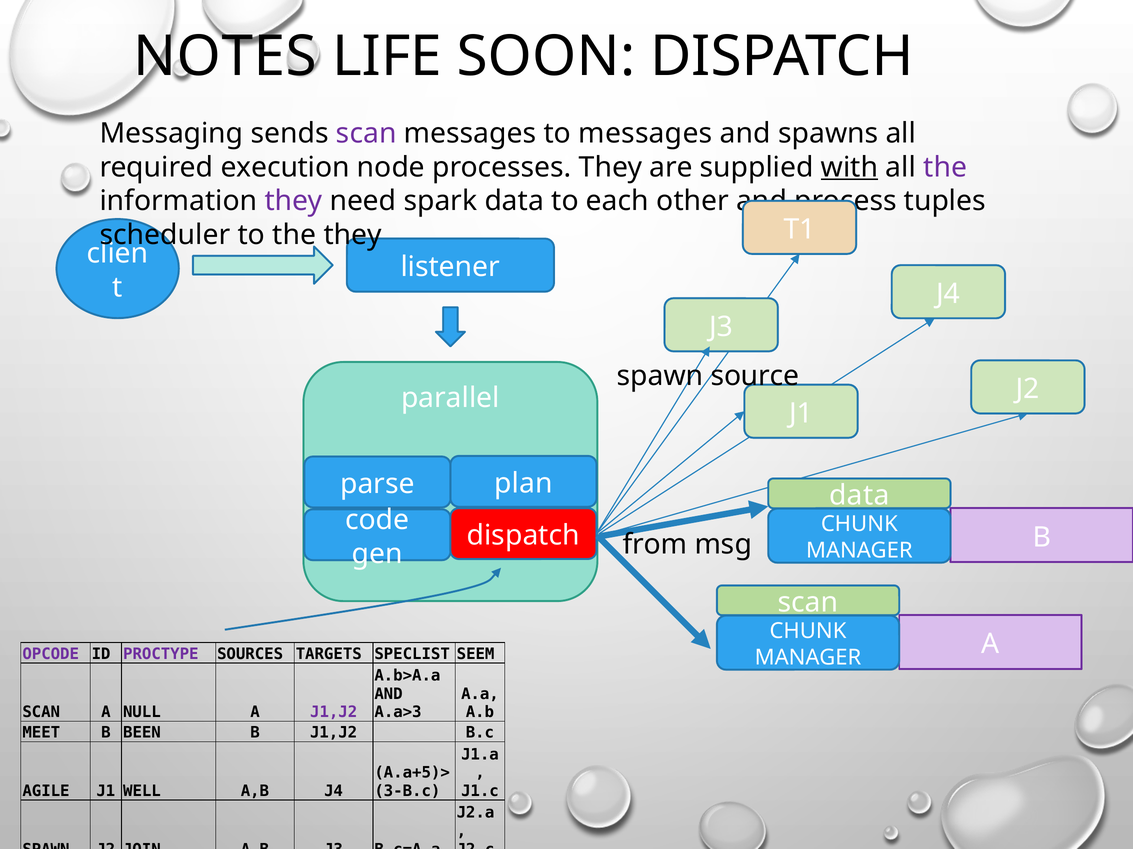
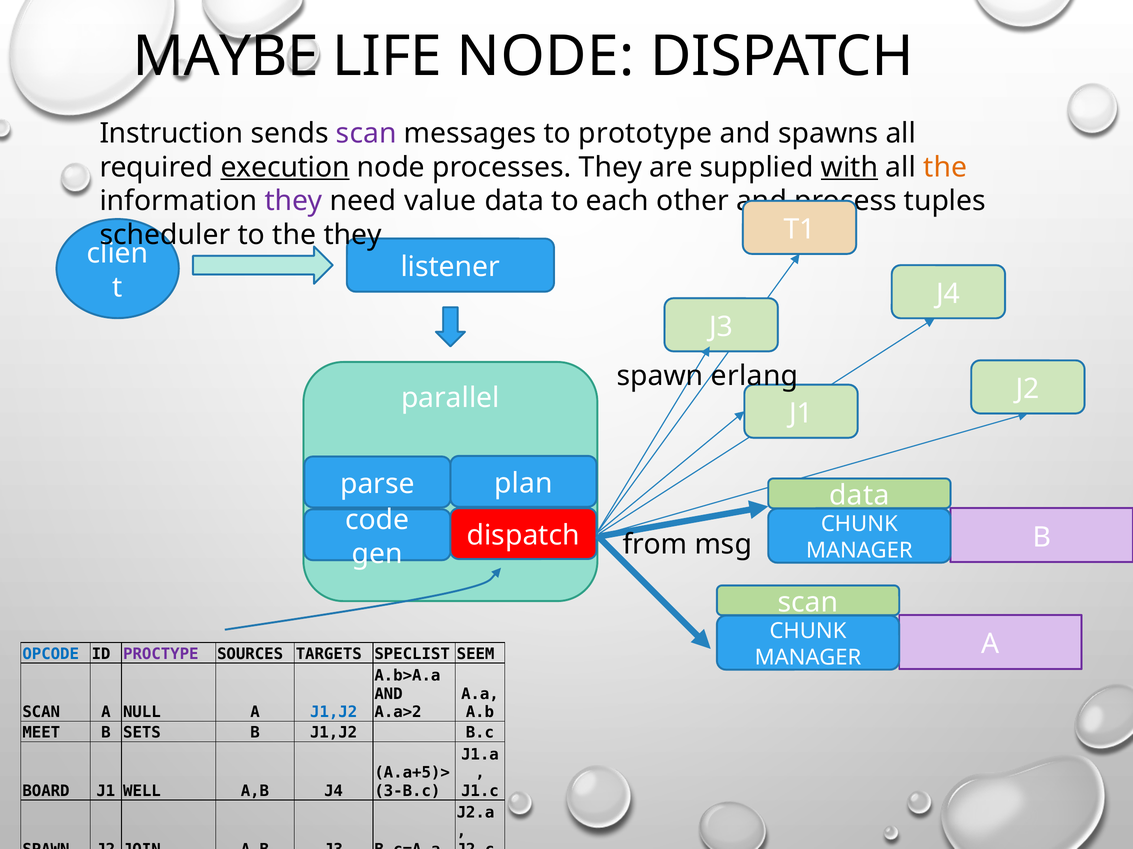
NOTES: NOTES -> MAYBE (226, 57)
LIFE SOON: SOON -> NODE (546, 57)
Messaging: Messaging -> Instruction (171, 133)
to messages: messages -> prototype (645, 133)
execution underline: none -> present (285, 167)
the colour: purple -> orange (945, 167)
spark: spark -> value (440, 201)
source: source -> erlang (755, 376)
OPCODE colour: purple -> blue (51, 655)
J1,J2 colour: purple -> blue (334, 713)
A.a>3: A.a>3 -> A.a>2 (398, 713)
BEEN: BEEN -> SETS (142, 733)
AGILE: AGILE -> BOARD (46, 792)
